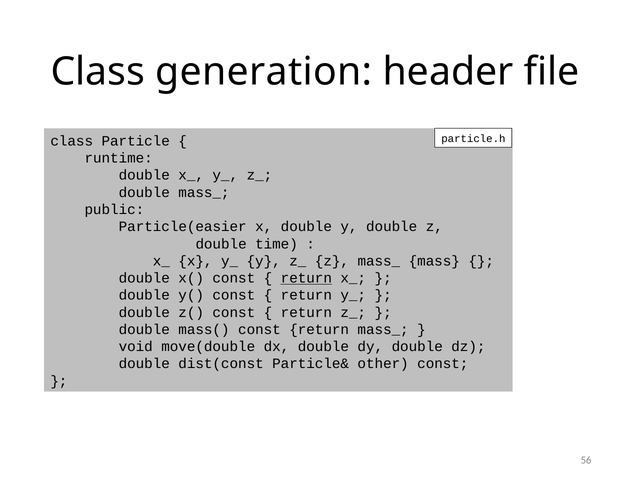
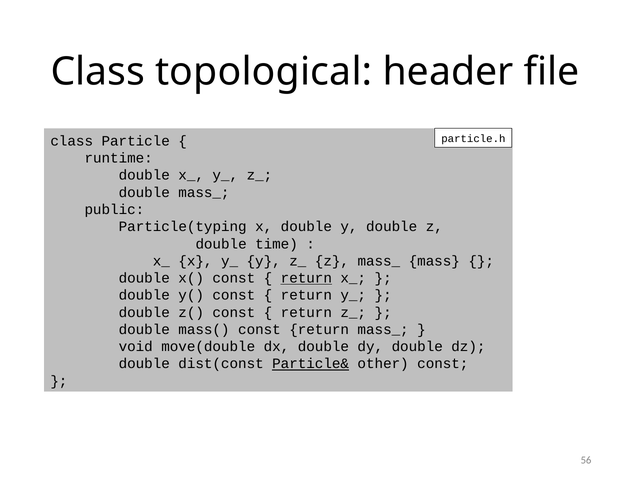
generation: generation -> topological (264, 72)
Particle(easier: Particle(easier -> Particle(typing (183, 226)
Particle& underline: none -> present (311, 363)
